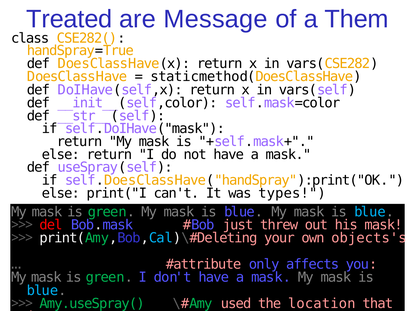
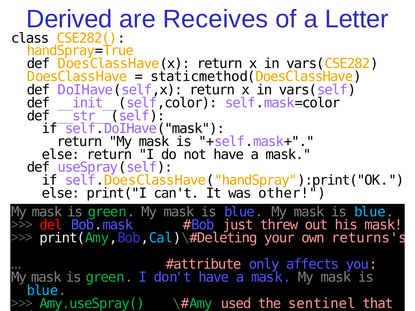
Treated: Treated -> Derived (69, 19)
Message: Message -> Receives (216, 19)
Them: Them -> Letter (357, 19)
types: types -> other (292, 194)
objects's: objects's -> returns's (369, 238)
location: location -> sentinel (322, 304)
